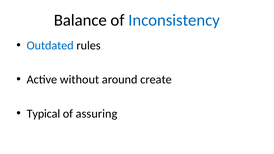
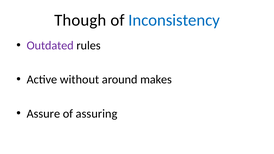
Balance: Balance -> Though (80, 20)
Outdated colour: blue -> purple (50, 45)
create: create -> makes (156, 80)
Typical: Typical -> Assure (43, 114)
